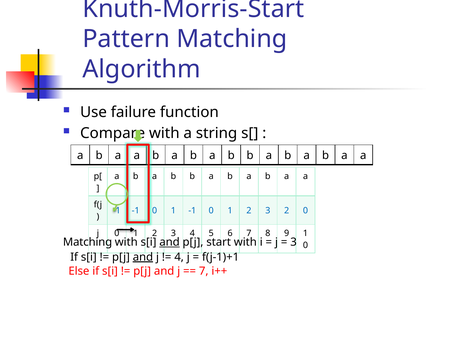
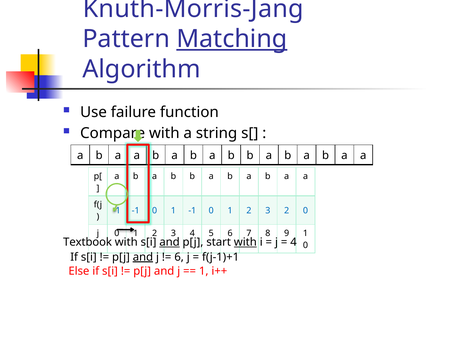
Knuth-Morris-Start: Knuth-Morris-Start -> Knuth-Morris-Jang (193, 9)
Matching underline: none -> present (232, 39)
Matching: Matching -> Textbook (88, 243)
with underline: none -> present (245, 243)
3: 3 -> 4 (294, 243)
4: 4 -> 6 (179, 258)
7: 7 -> 1 (204, 272)
